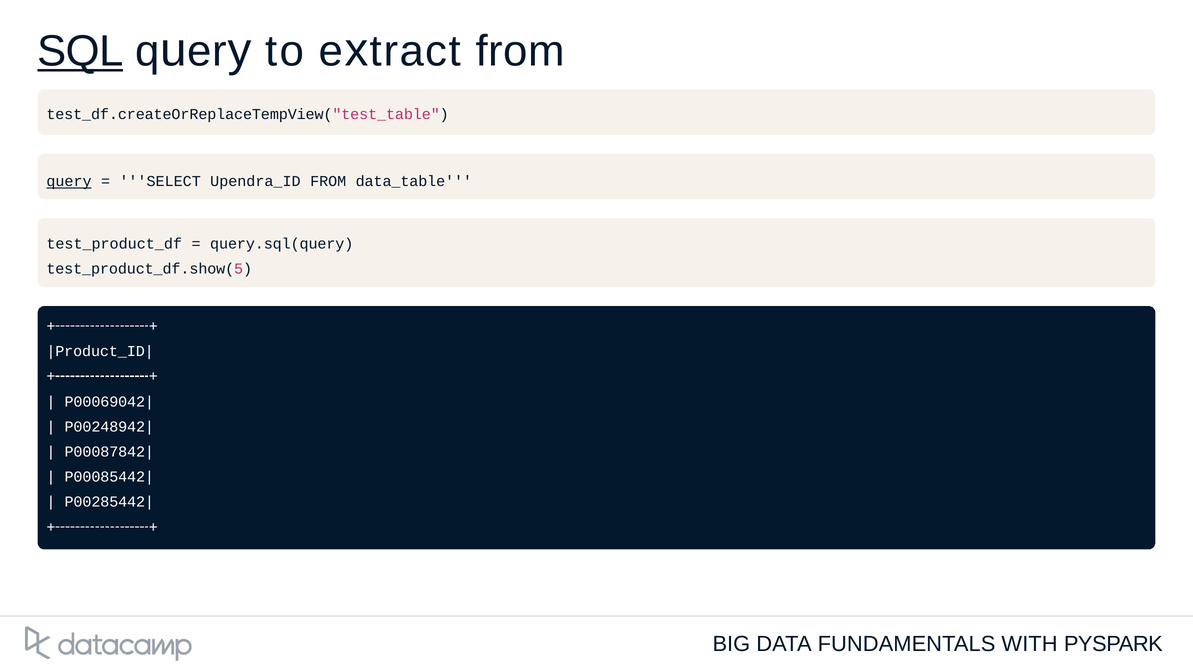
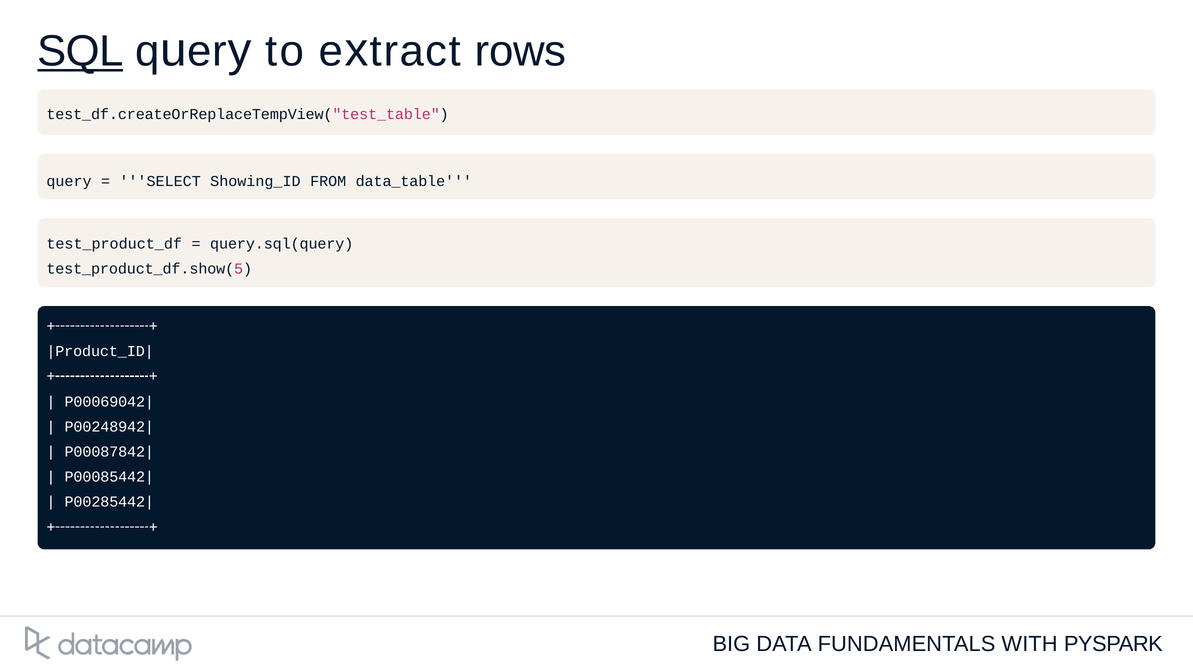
from: from -> rows (521, 51)
query underline: present -> none (69, 181)
Upendra_ID: Upendra_ID -> Showing_ID (255, 181)
